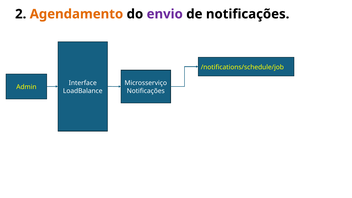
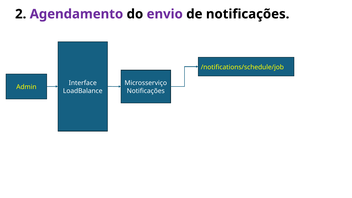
Agendamento colour: orange -> purple (76, 14)
